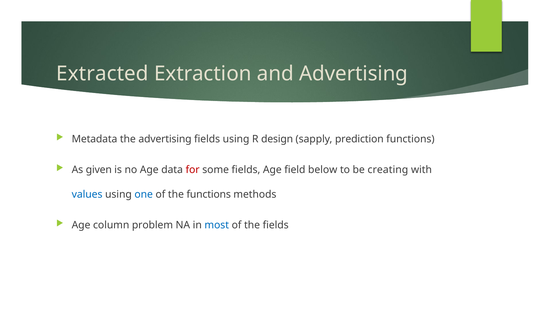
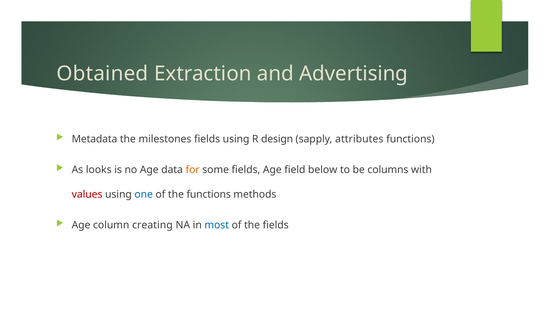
Extracted: Extracted -> Obtained (102, 74)
the advertising: advertising -> milestones (165, 139)
prediction: prediction -> attributes (359, 139)
given: given -> looks (99, 169)
for colour: red -> orange (193, 169)
creating: creating -> columns (388, 169)
values colour: blue -> red (87, 194)
problem: problem -> creating (152, 225)
